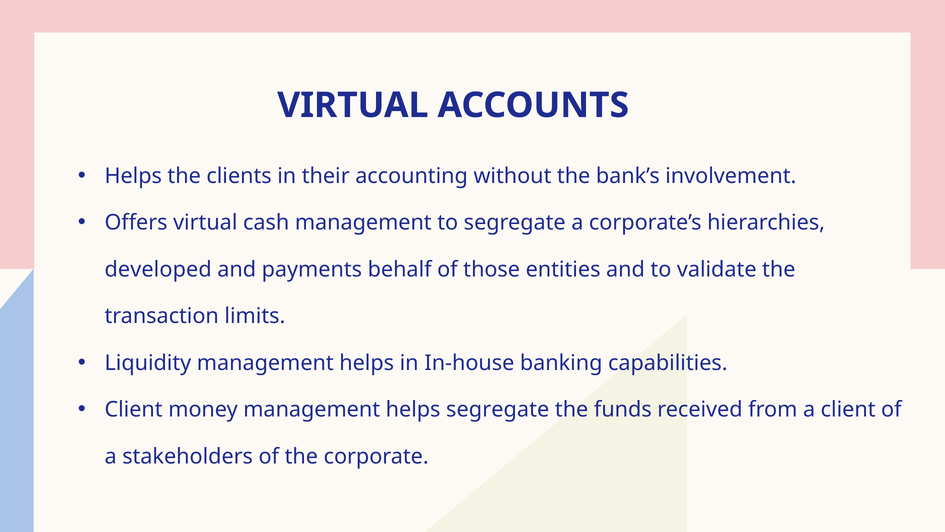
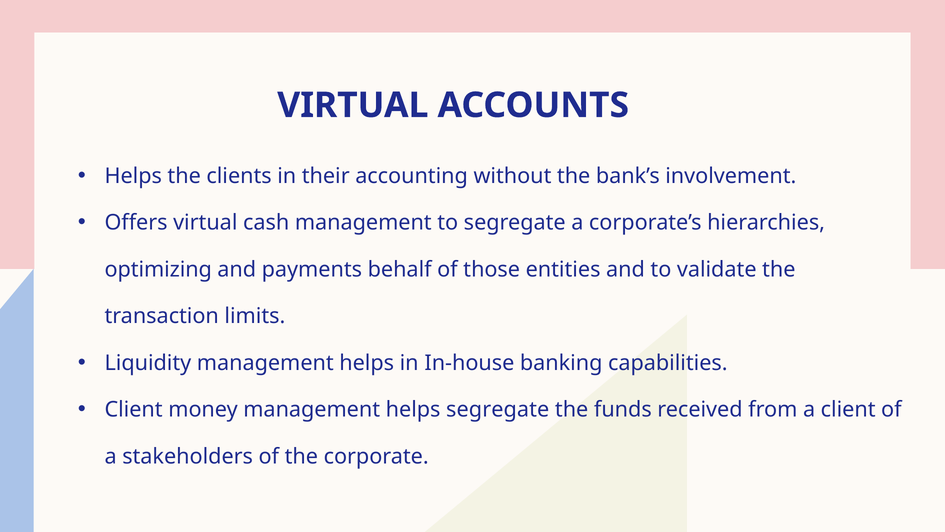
developed: developed -> optimizing (158, 269)
